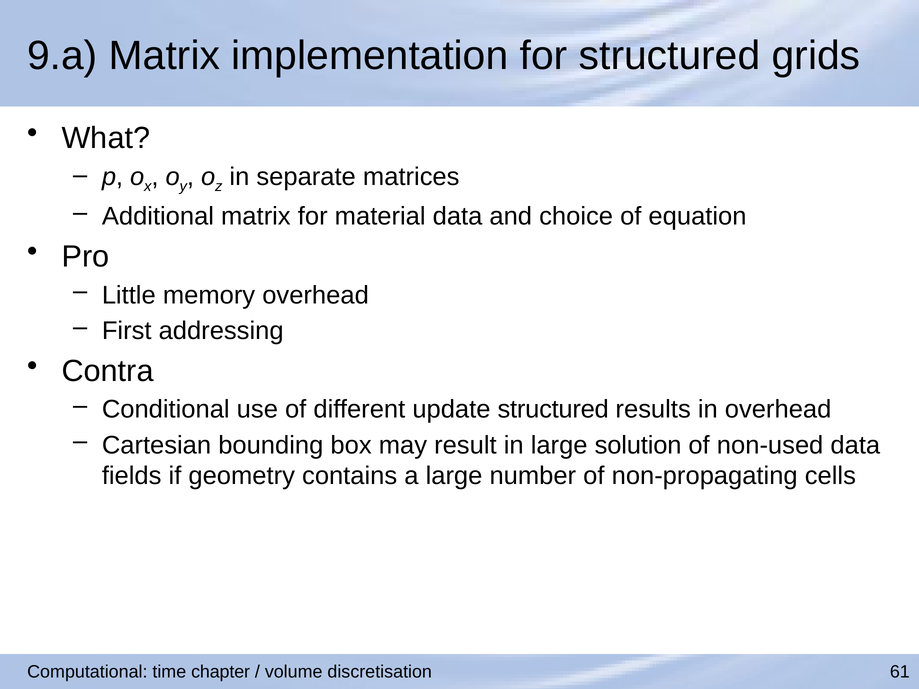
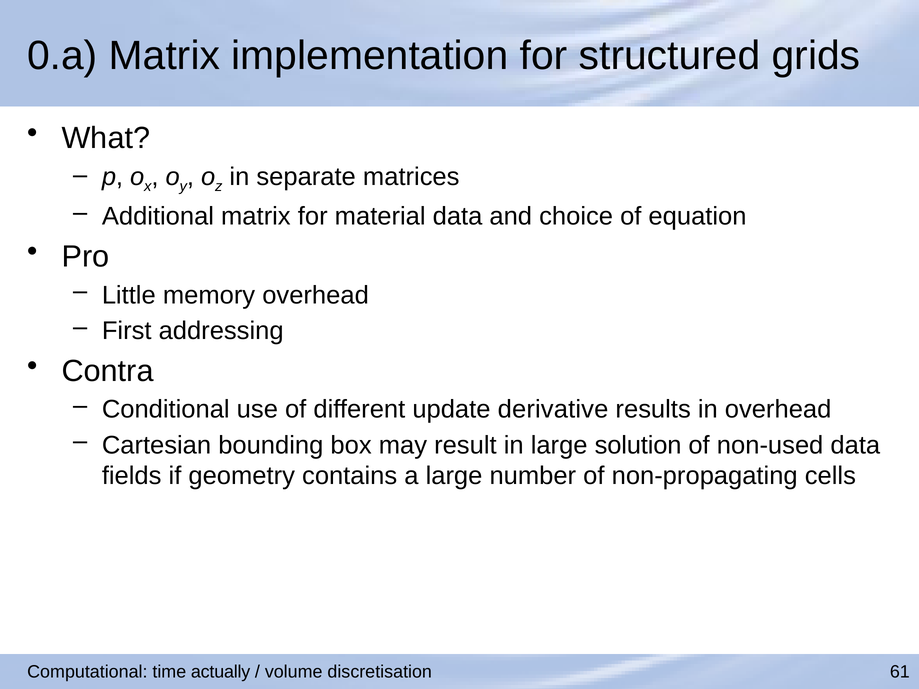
9.a: 9.a -> 0.a (62, 56)
update structured: structured -> derivative (553, 410)
chapter: chapter -> actually (221, 672)
